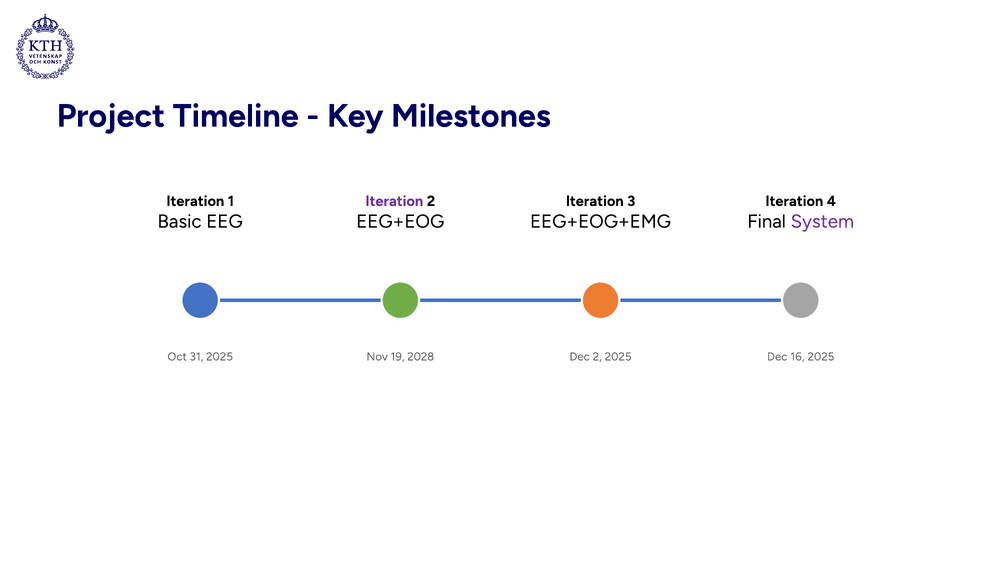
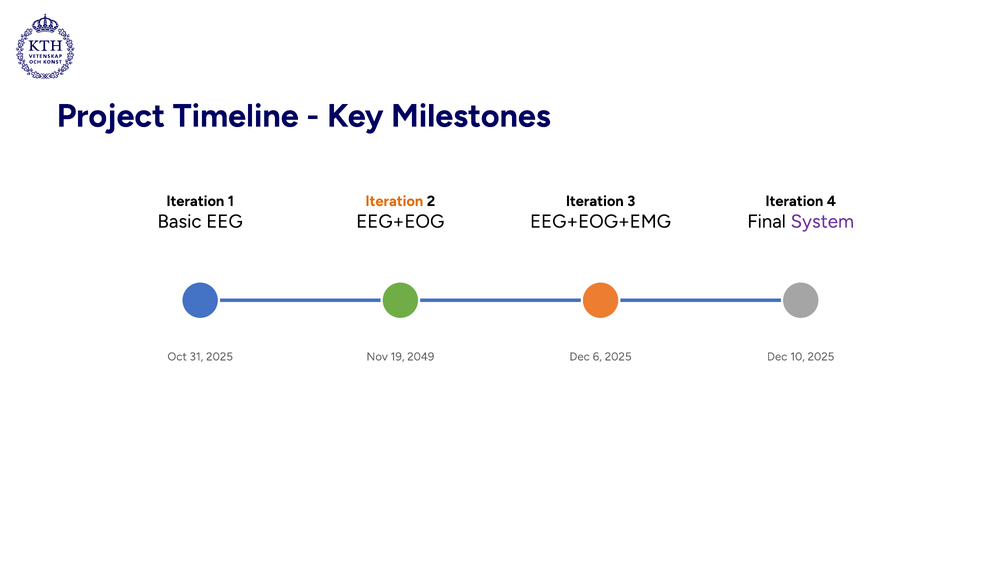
Iteration colour: purple -> orange (394, 201)
2028: 2028 -> 2049 (421, 357)
Dec 2: 2 -> 6 (597, 357)
16: 16 -> 10 (798, 357)
